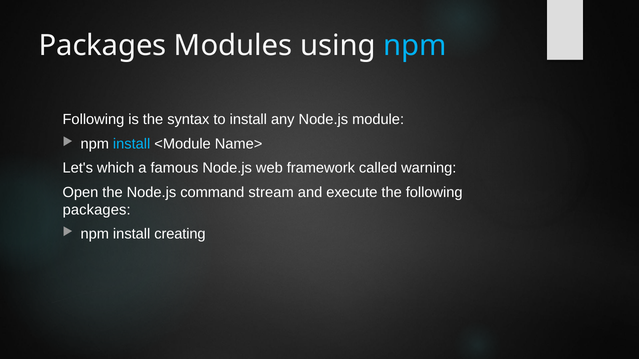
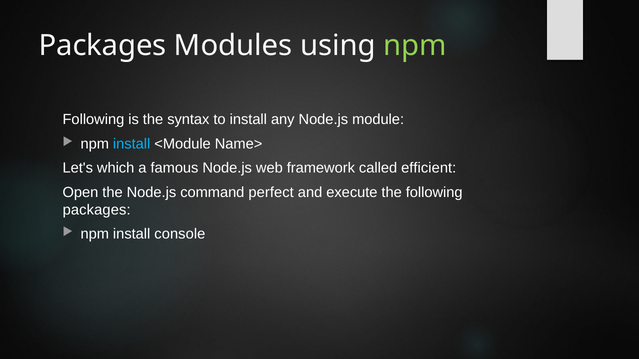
npm colour: light blue -> light green (415, 46)
warning: warning -> efficient (429, 168)
stream: stream -> perfect (271, 192)
creating: creating -> console (180, 234)
